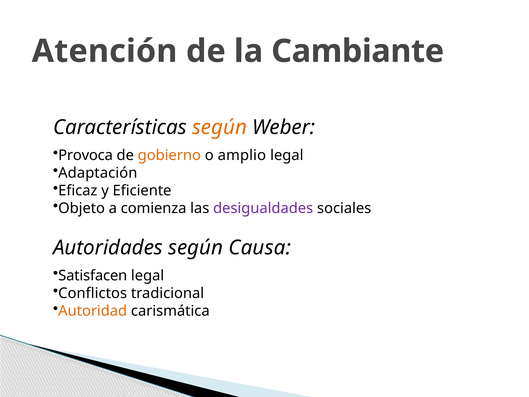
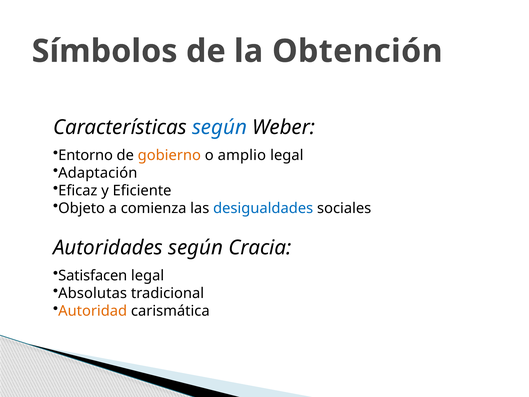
Atención: Atención -> Símbolos (105, 51)
Cambiante: Cambiante -> Obtención (357, 51)
según colour: orange -> blue (220, 127)
Provoca: Provoca -> Entorno (86, 155)
desigualdades colour: purple -> blue (263, 208)
Causa: Causa -> Cracia (260, 247)
Conflictos: Conflictos -> Absolutas (93, 293)
